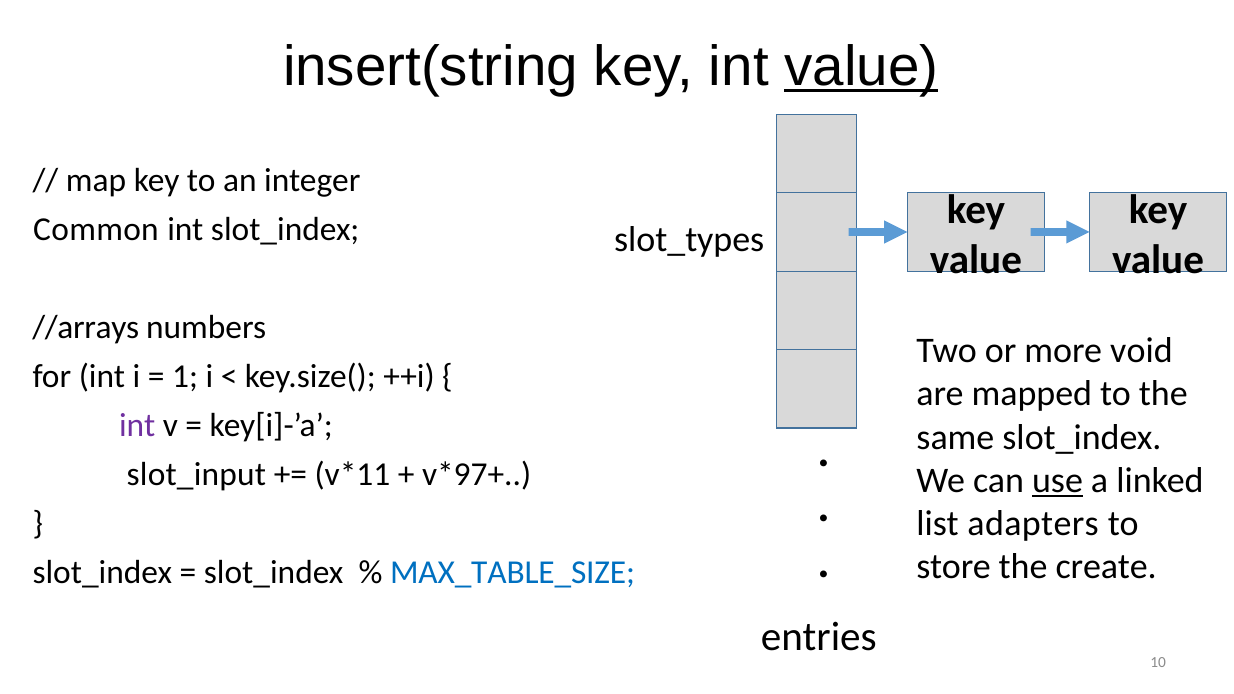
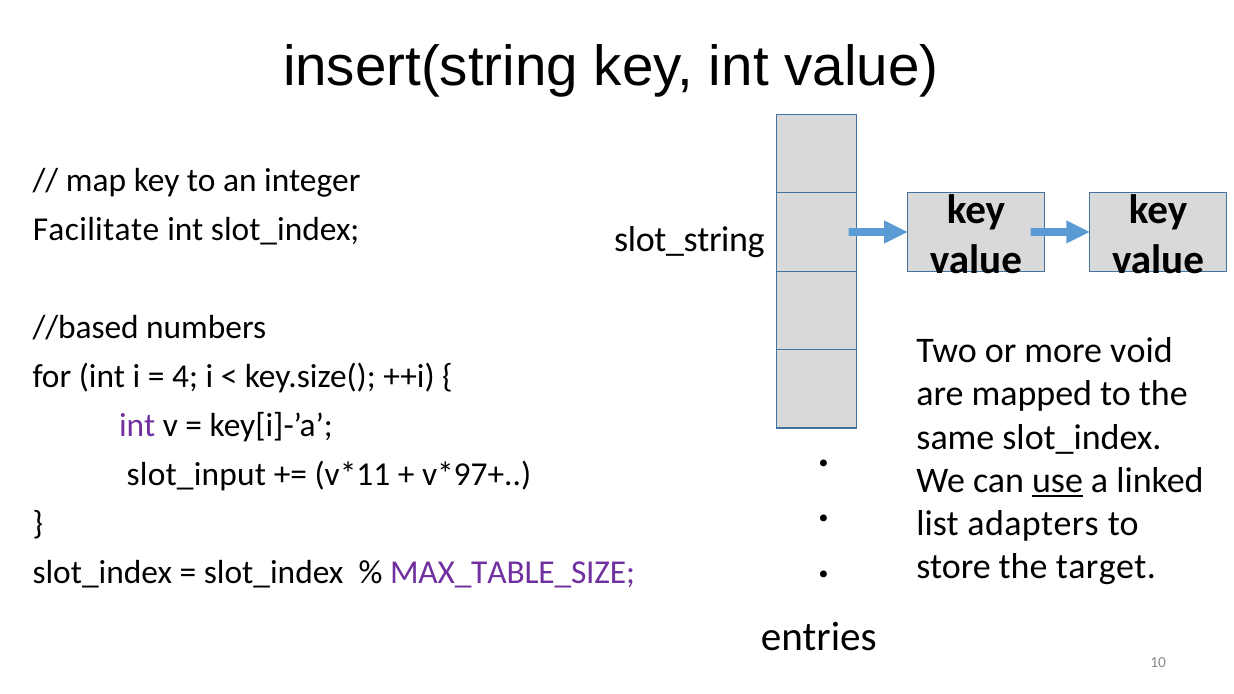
value underline: present -> none (861, 66)
Common: Common -> Facilitate (96, 230)
slot_types: slot_types -> slot_string (689, 239)
//arrays: //arrays -> //based (86, 328)
1: 1 -> 4 (185, 377)
create: create -> target (1106, 567)
MAX_TABLE_SIZE colour: blue -> purple (513, 572)
